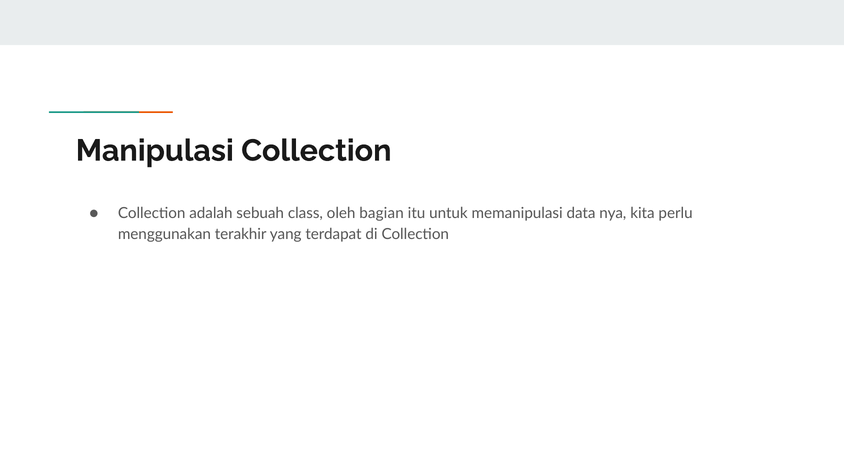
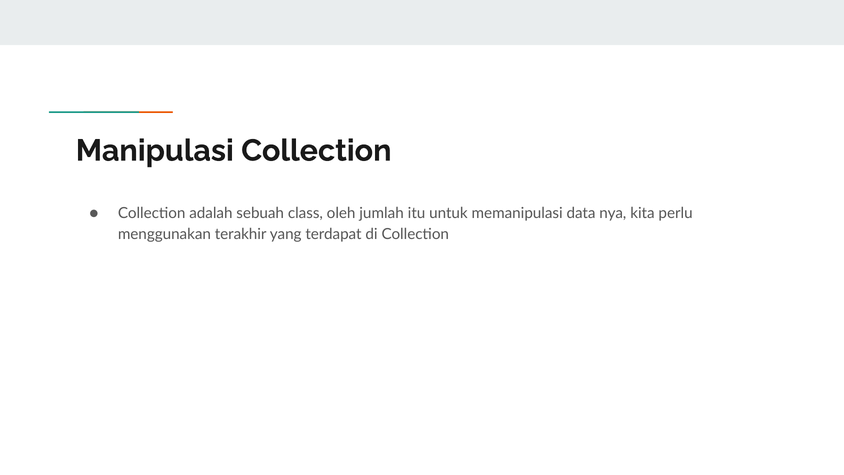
bagian: bagian -> jumlah (382, 213)
